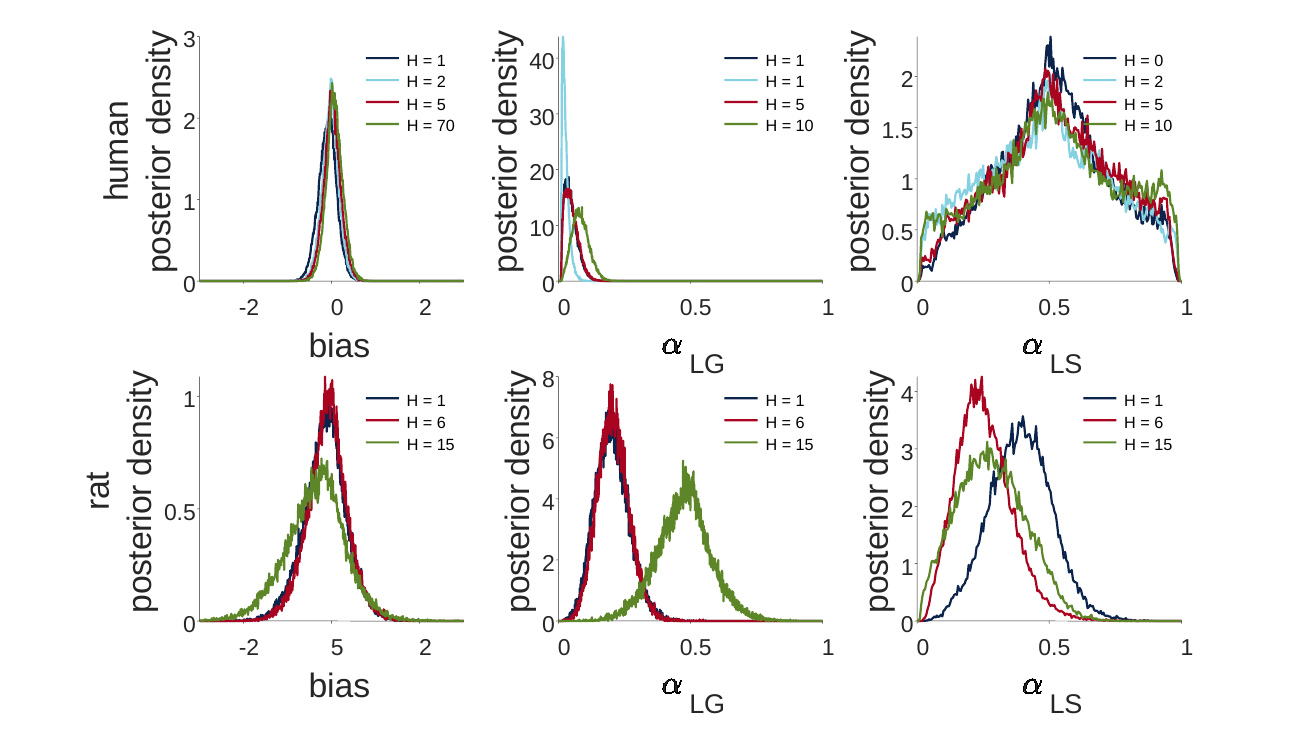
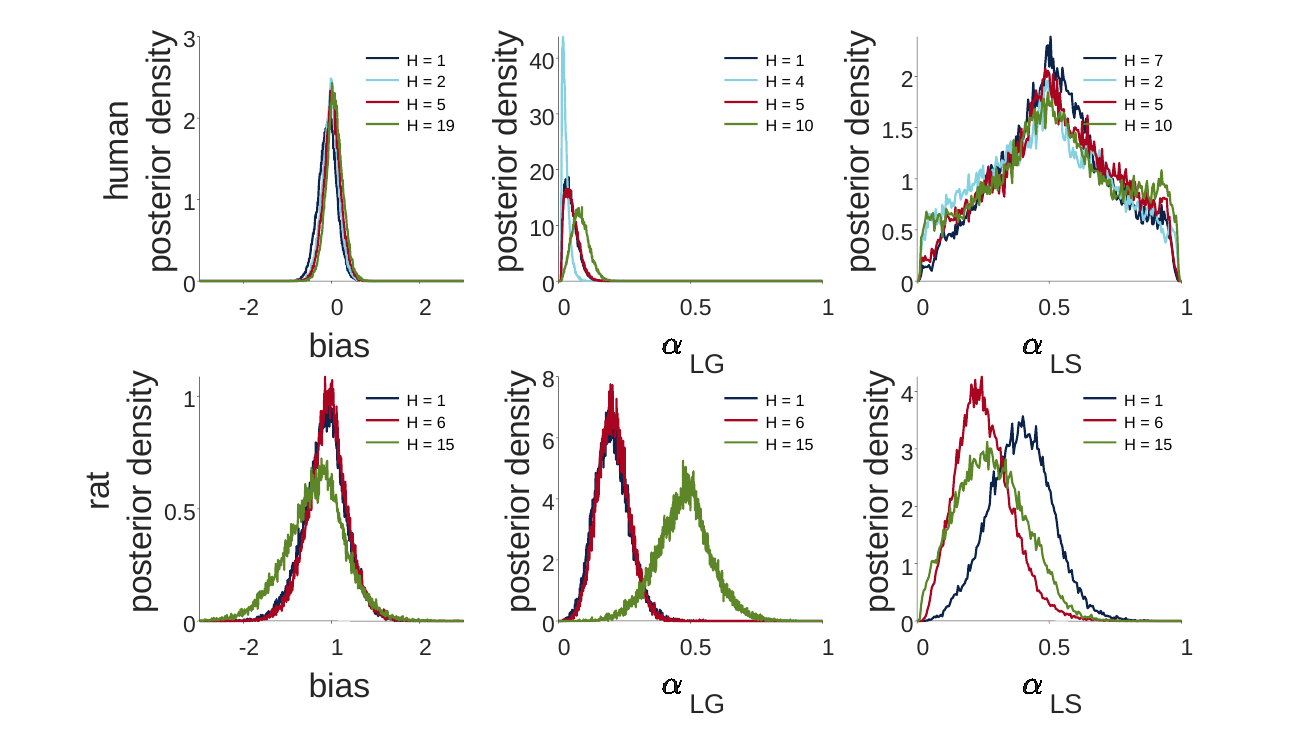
0: 0 -> 7 (1159, 61)
1: 1 -> 4 (800, 82)
70: 70 -> 19 (446, 126)
-2 5: 5 -> 1 (337, 648)
